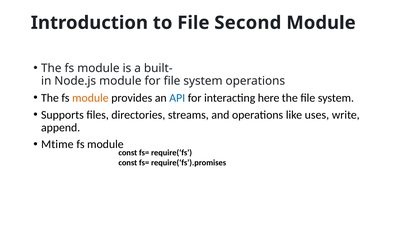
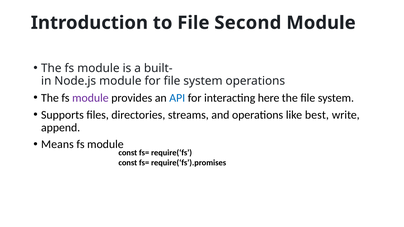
module colour: orange -> purple (90, 98)
uses: uses -> best (317, 115)
Mtime: Mtime -> Means (57, 145)
